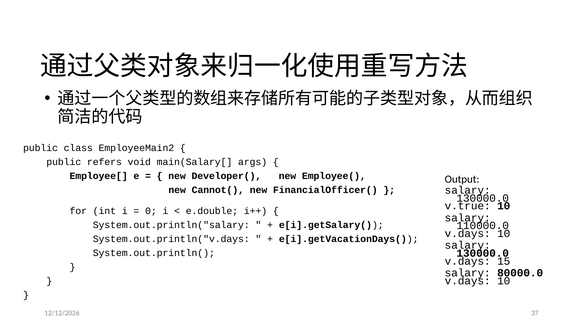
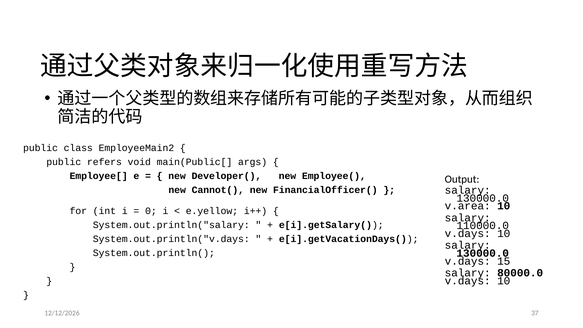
main(Salary[: main(Salary[ -> main(Public[ (194, 162)
v.true: v.true -> v.area (468, 206)
e.double: e.double -> e.yellow (212, 211)
